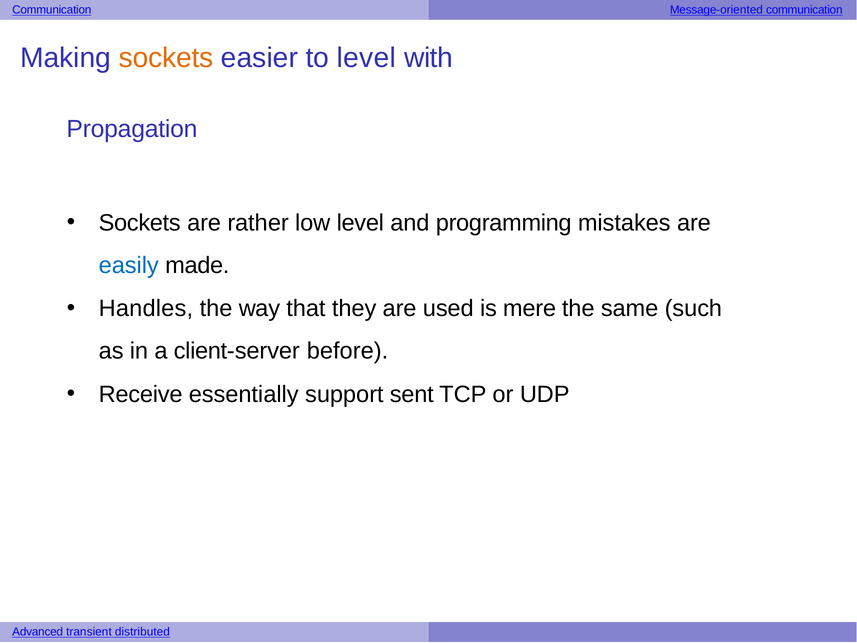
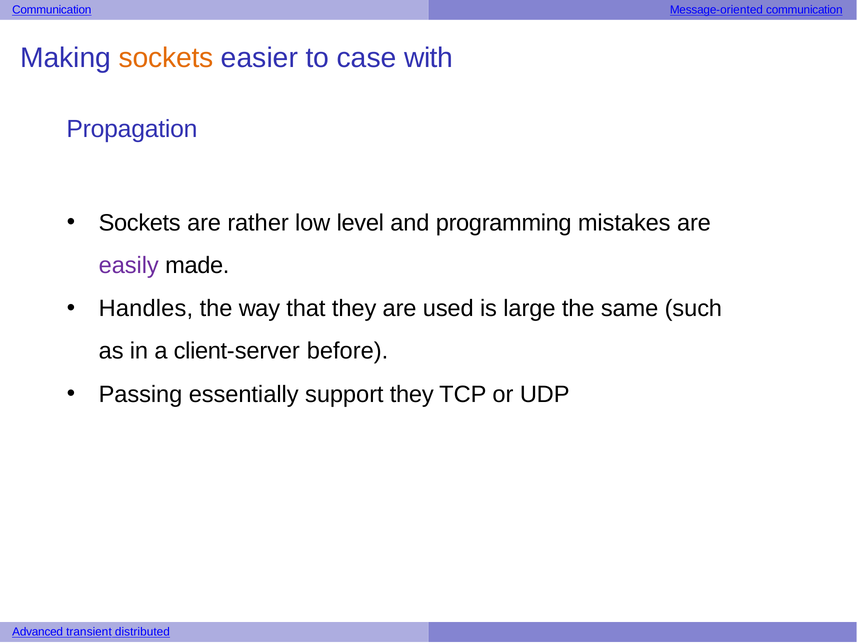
to level: level -> case (367, 58)
easily colour: blue -> purple (129, 265)
mere: mere -> large (529, 309)
Receive: Receive -> Passing (140, 395)
support sent: sent -> they (412, 395)
